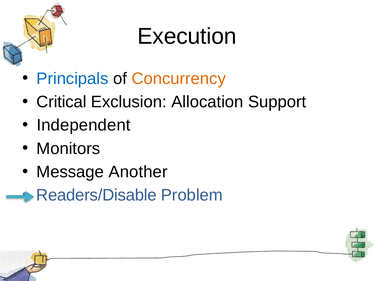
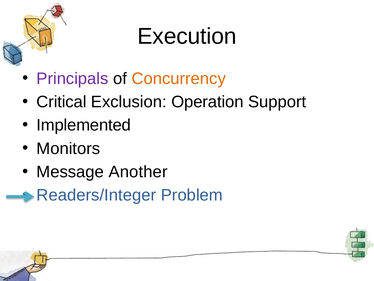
Principals colour: blue -> purple (72, 78)
Allocation: Allocation -> Operation (207, 102)
Independent: Independent -> Implemented (84, 125)
Readers/Disable: Readers/Disable -> Readers/Integer (96, 195)
